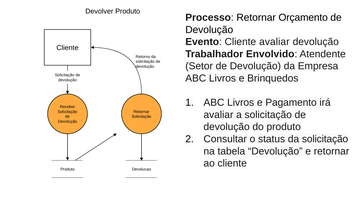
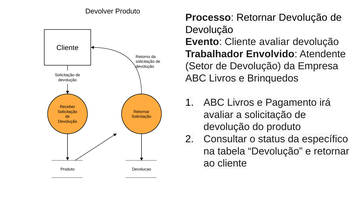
Retornar Orçamento: Orçamento -> Devolução (303, 18)
status da solicitação: solicitação -> específico (325, 139)
